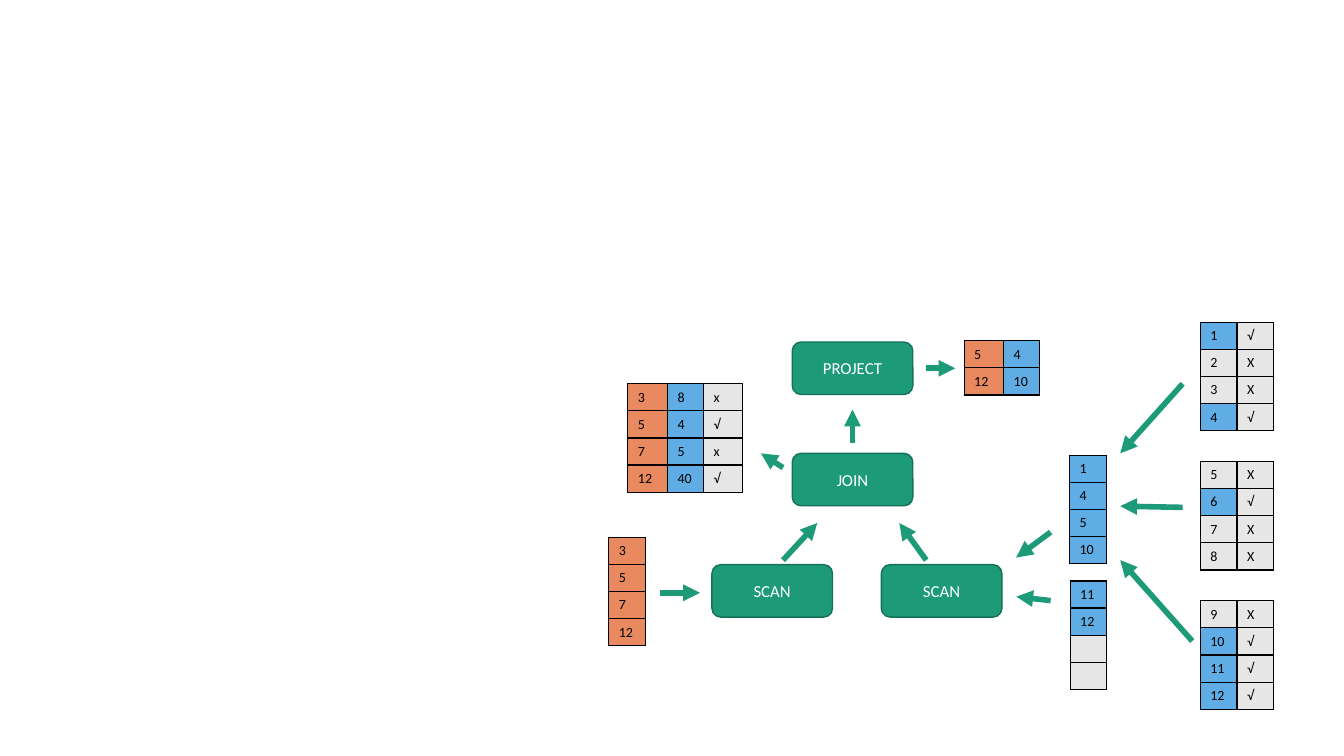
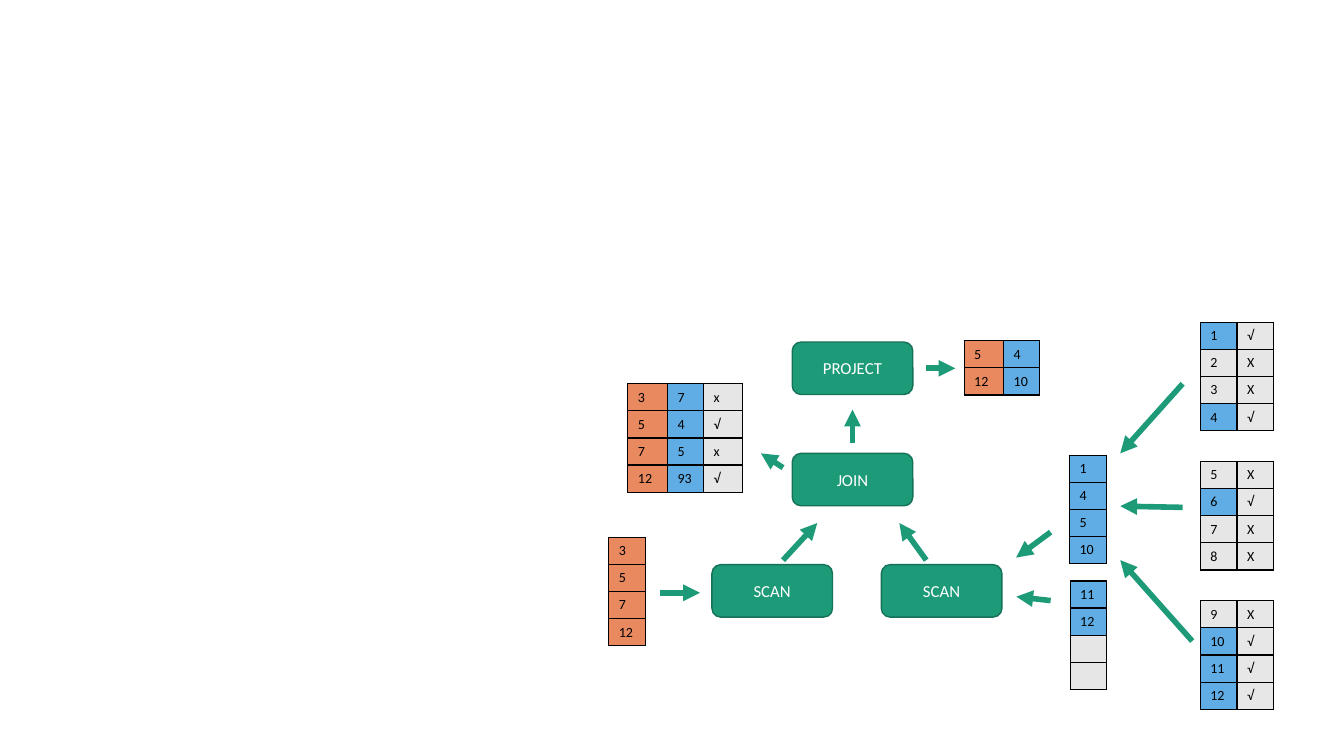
3 8: 8 -> 7 (681, 397)
40: 40 -> 93 (685, 479)
